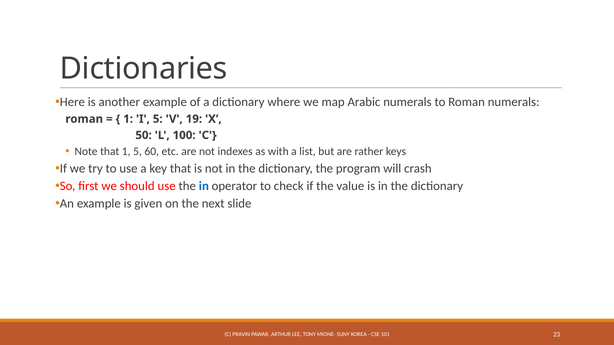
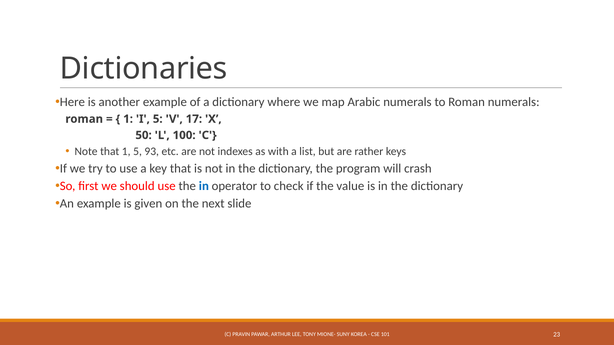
19: 19 -> 17 (194, 119)
60: 60 -> 93 (152, 152)
